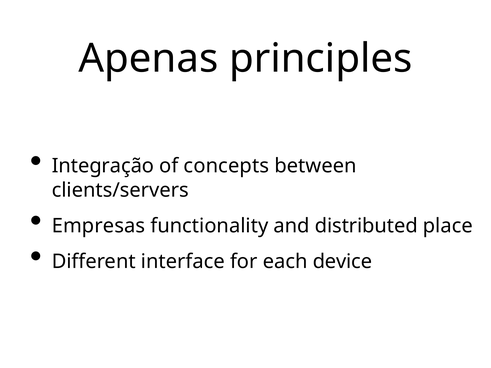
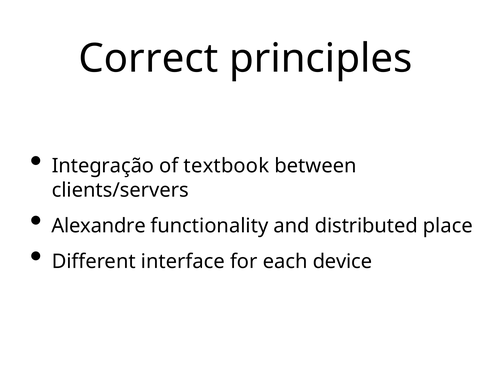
Apenas: Apenas -> Correct (148, 58)
concepts: concepts -> textbook (226, 166)
Empresas: Empresas -> Alexandre (99, 226)
